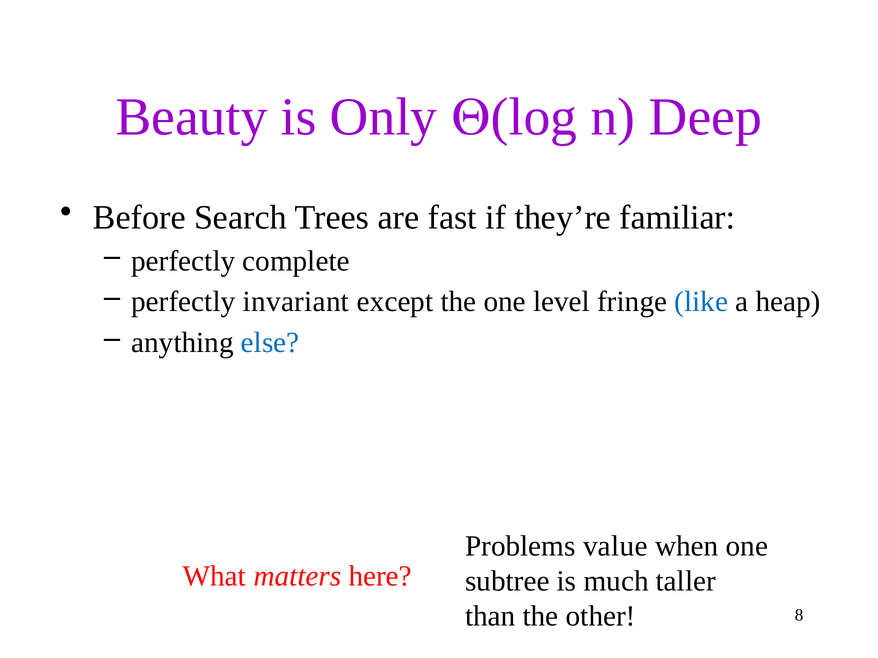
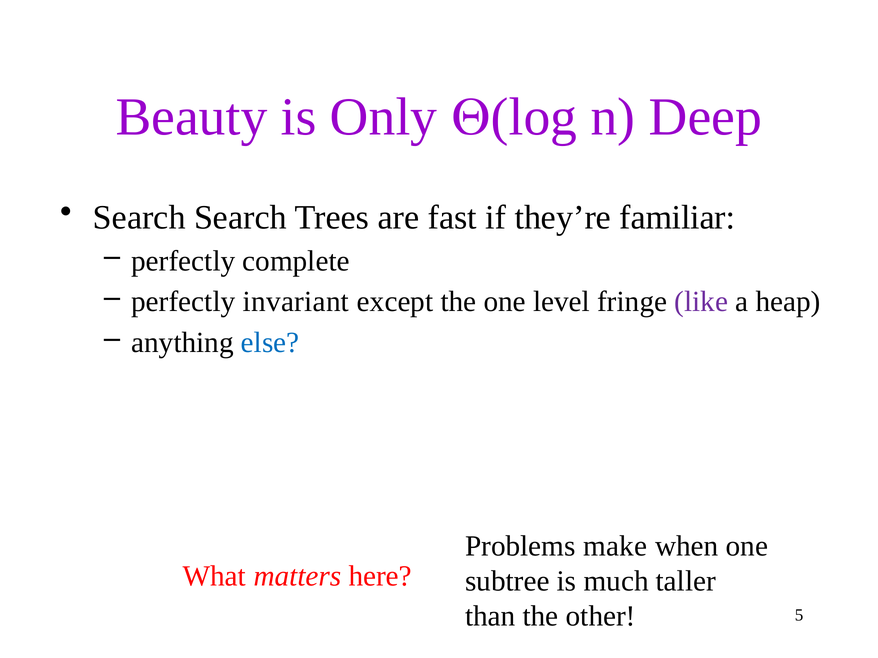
Before: Before -> Search (139, 217)
like colour: blue -> purple (701, 302)
value: value -> make (615, 546)
8: 8 -> 5 (799, 616)
